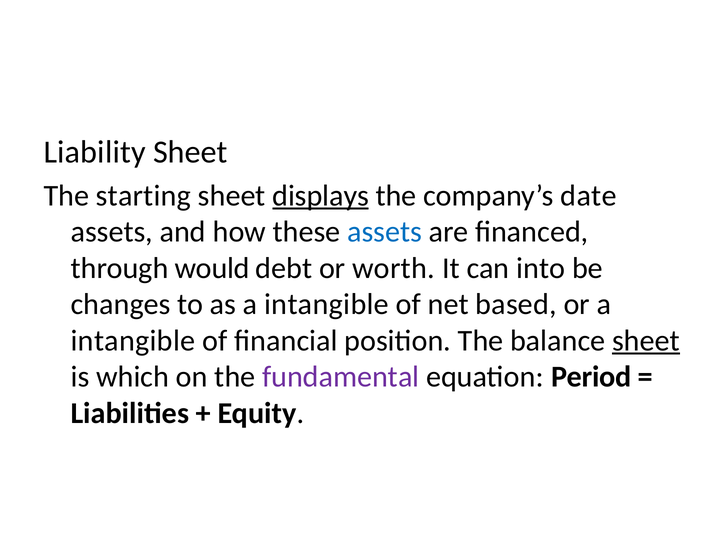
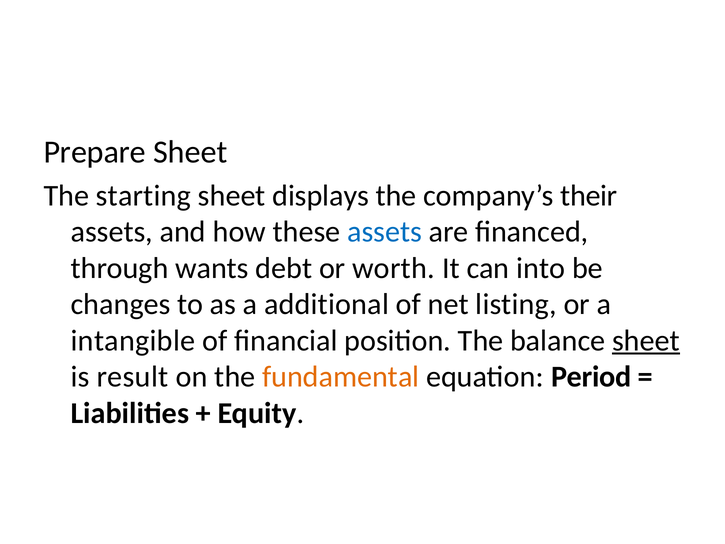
Liability: Liability -> Prepare (95, 152)
displays underline: present -> none (321, 195)
date: date -> their (589, 195)
would: would -> wants (212, 268)
as a intangible: intangible -> additional (327, 304)
based: based -> listing (516, 304)
which: which -> result (132, 377)
fundamental colour: purple -> orange (341, 377)
